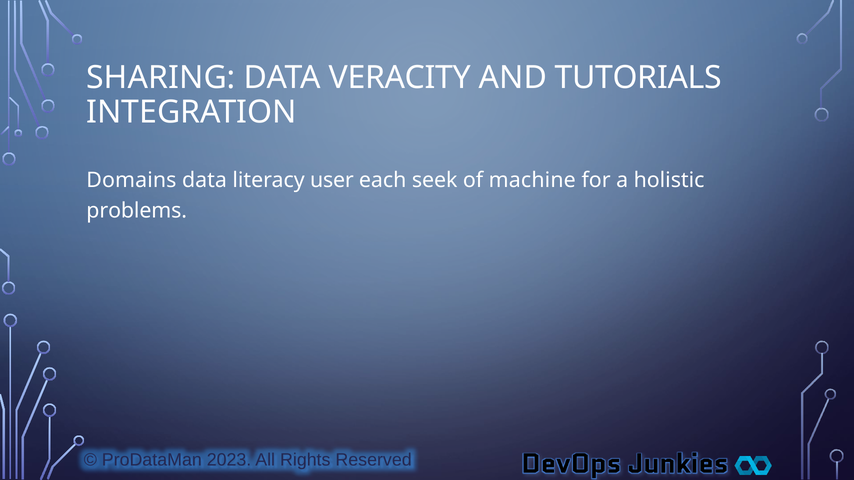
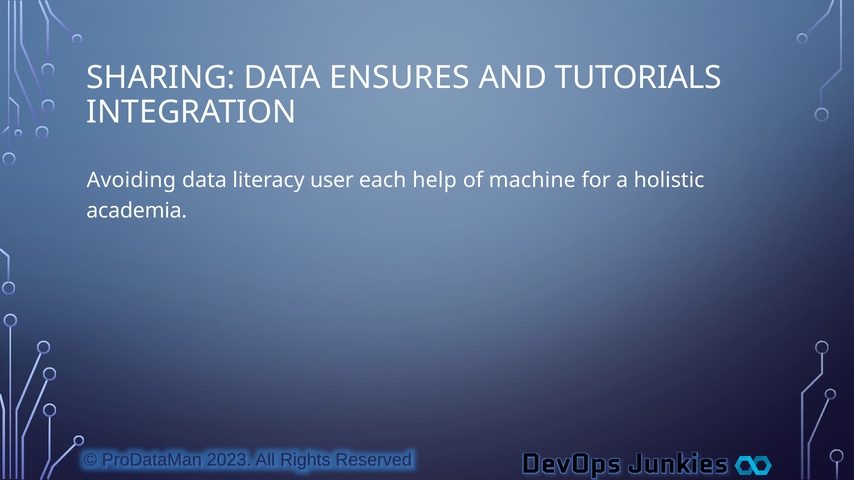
VERACITY: VERACITY -> ENSURES (400, 78)
Domains: Domains -> Avoiding (131, 180)
seek: seek -> help (435, 180)
problems: problems -> academia (137, 211)
